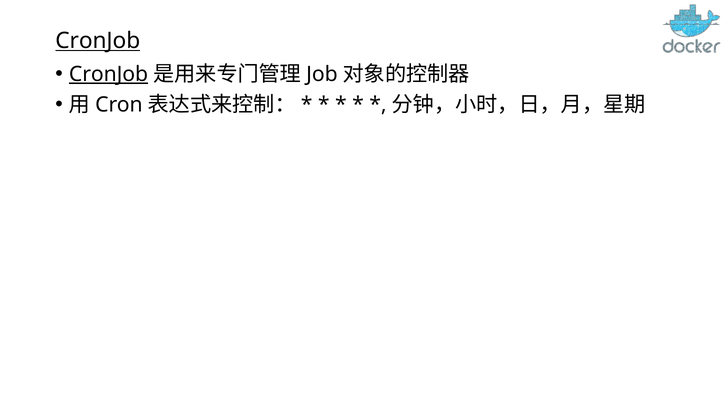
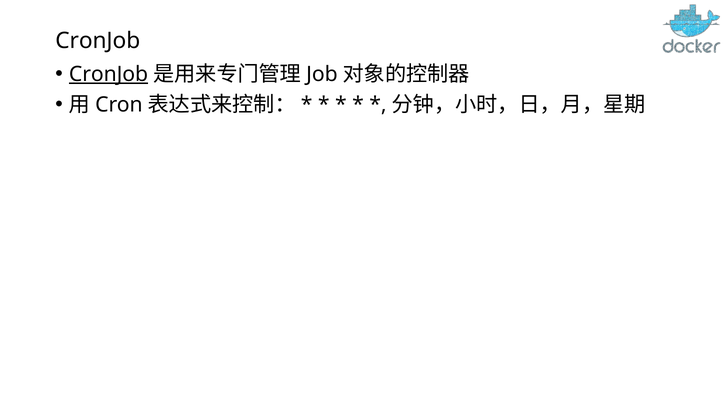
CronJob underline: present -> none (98, 41)
